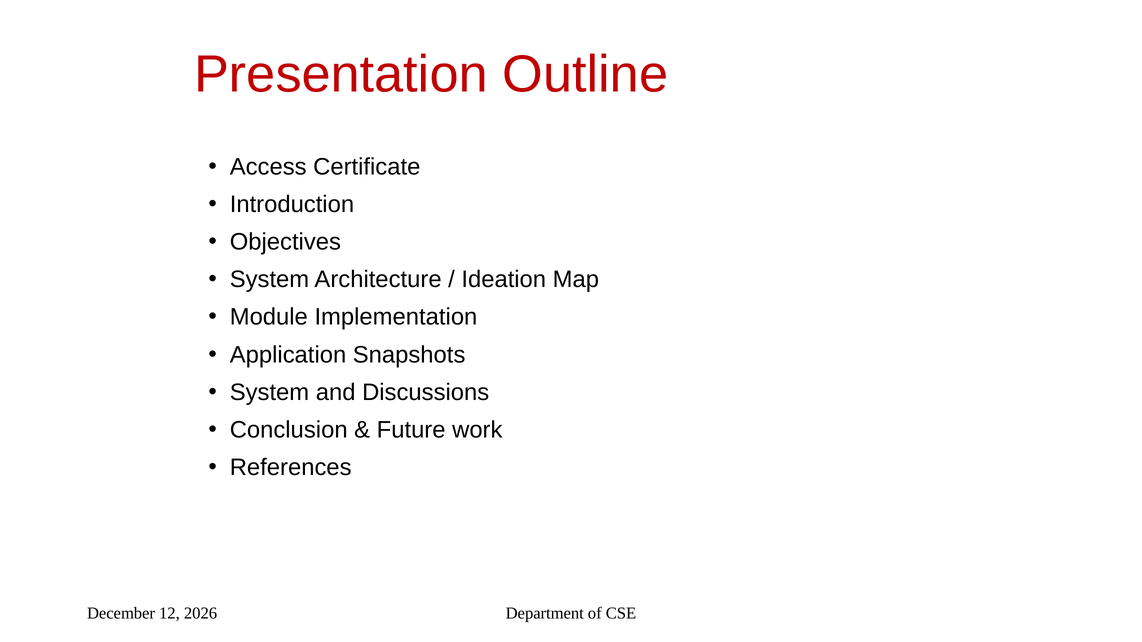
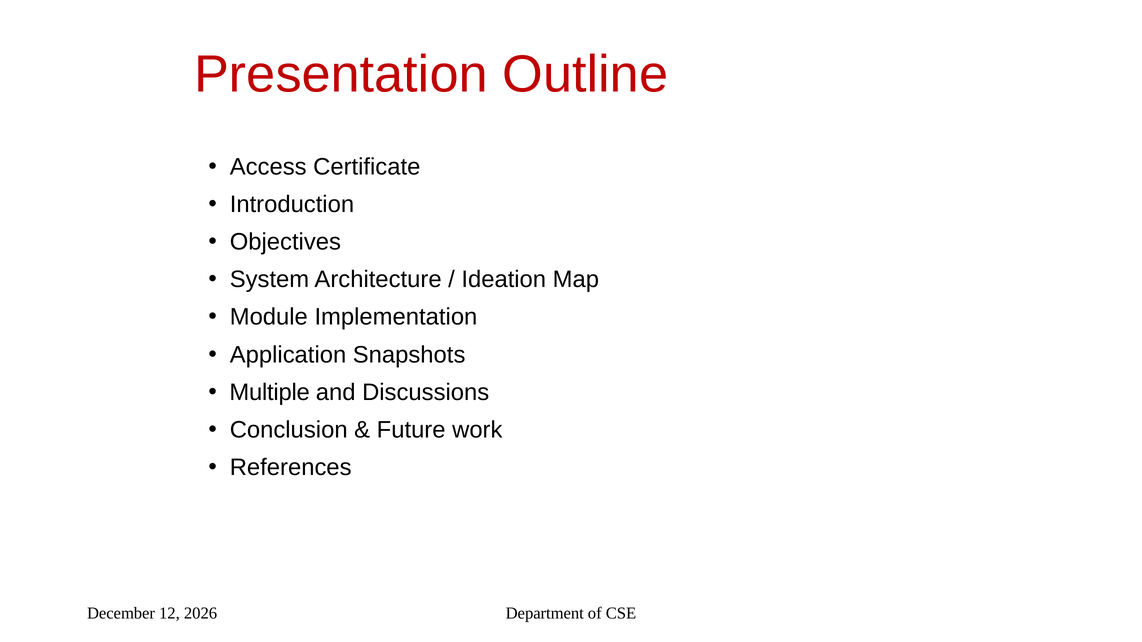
System: System -> Multiple (270, 392)
